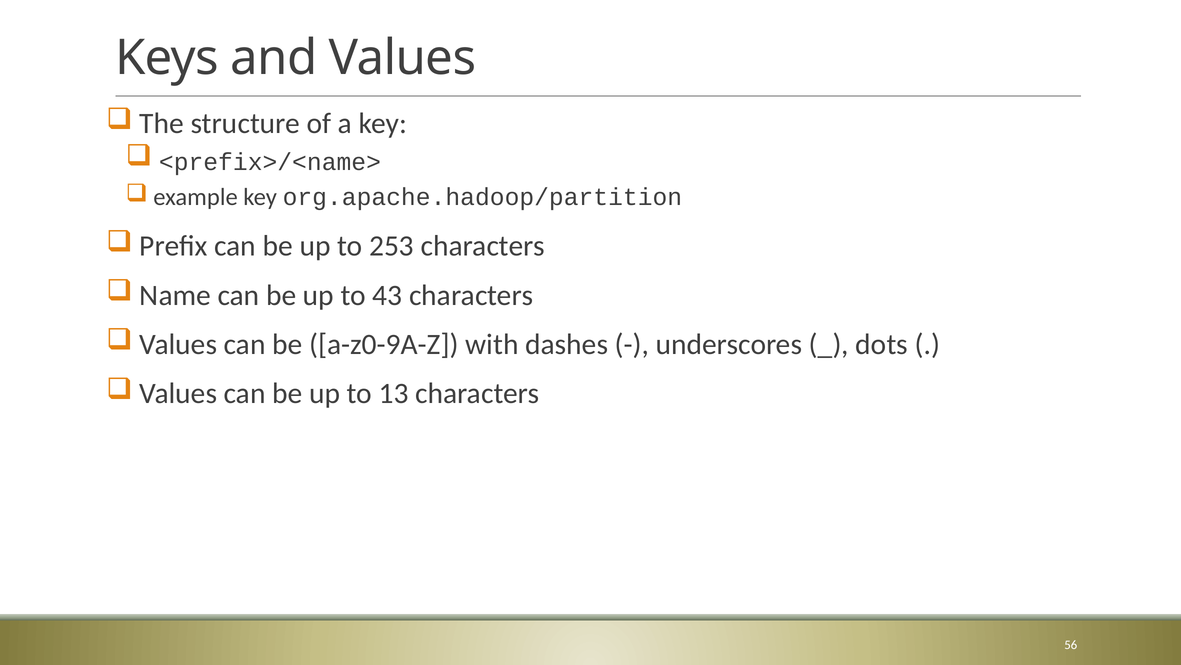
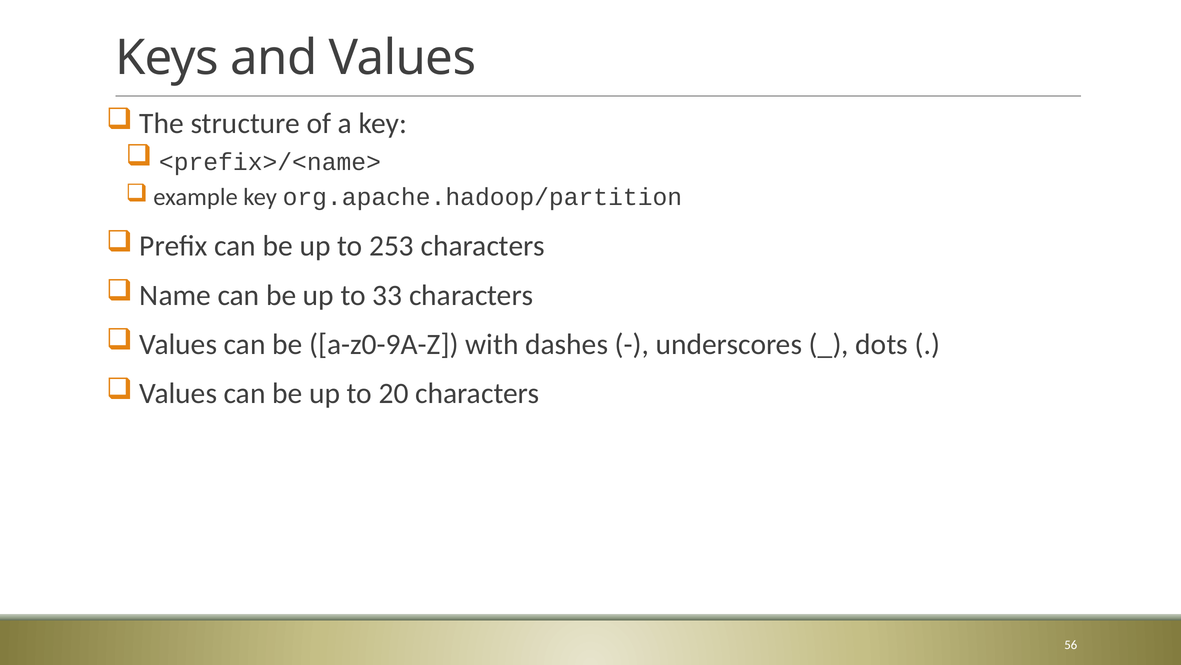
43: 43 -> 33 (387, 295)
13: 13 -> 20 (394, 393)
